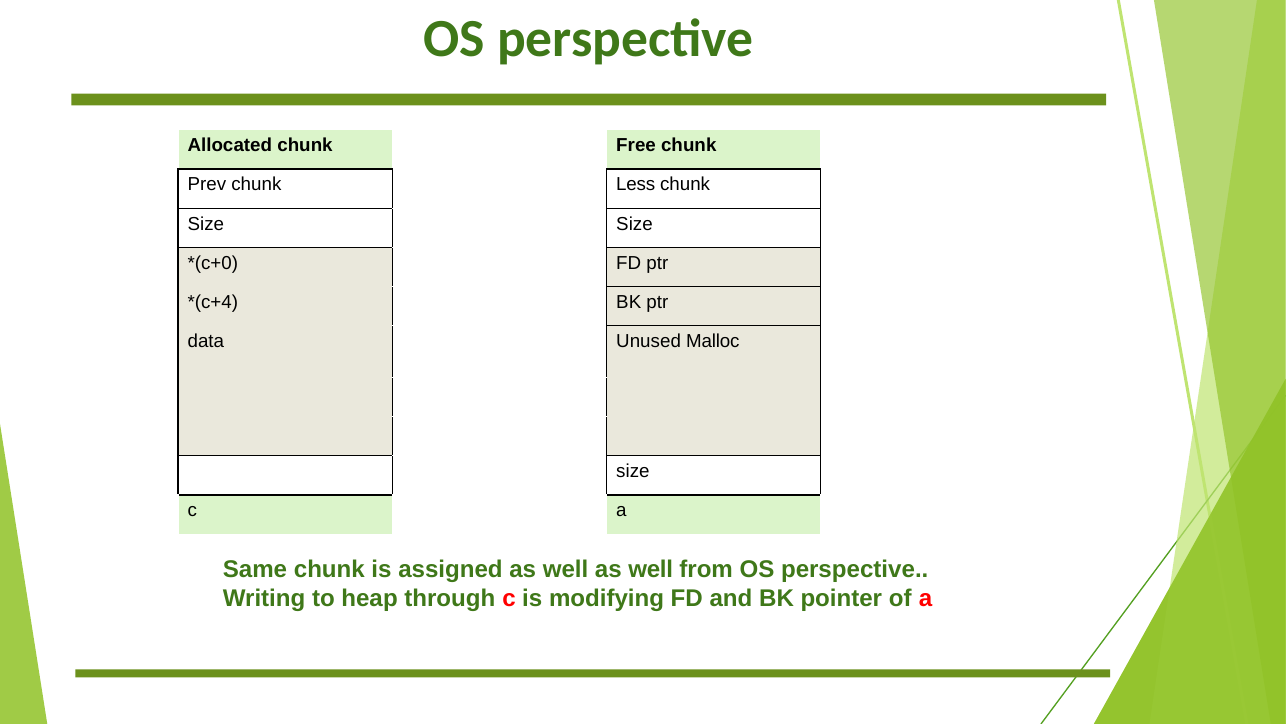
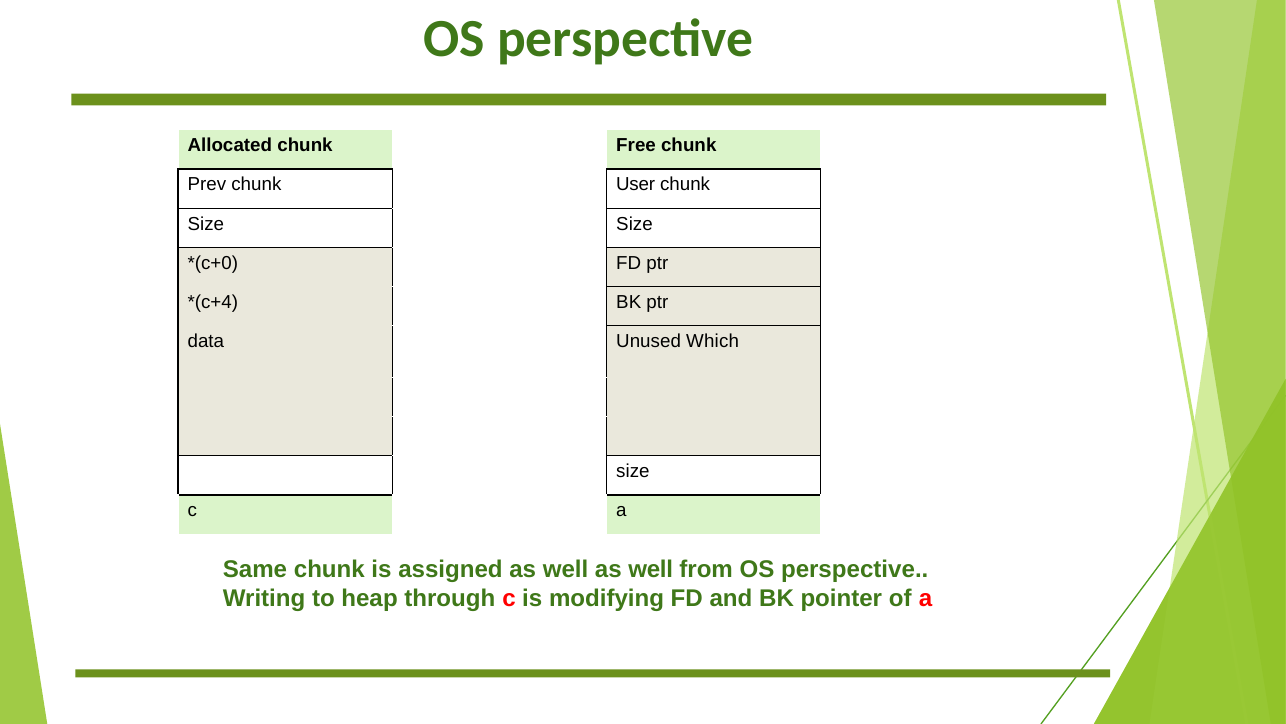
Less: Less -> User (636, 185)
Malloc: Malloc -> Which (713, 341)
